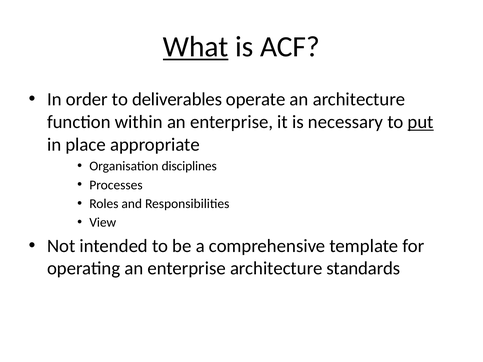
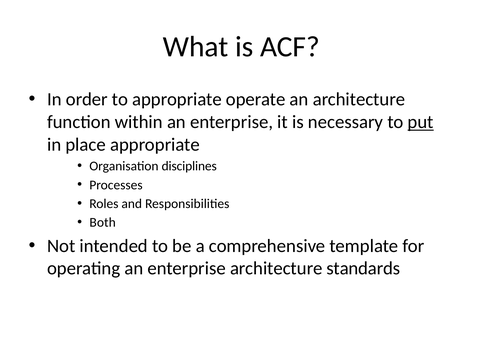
What underline: present -> none (196, 47)
to deliverables: deliverables -> appropriate (177, 100)
View: View -> Both (103, 223)
